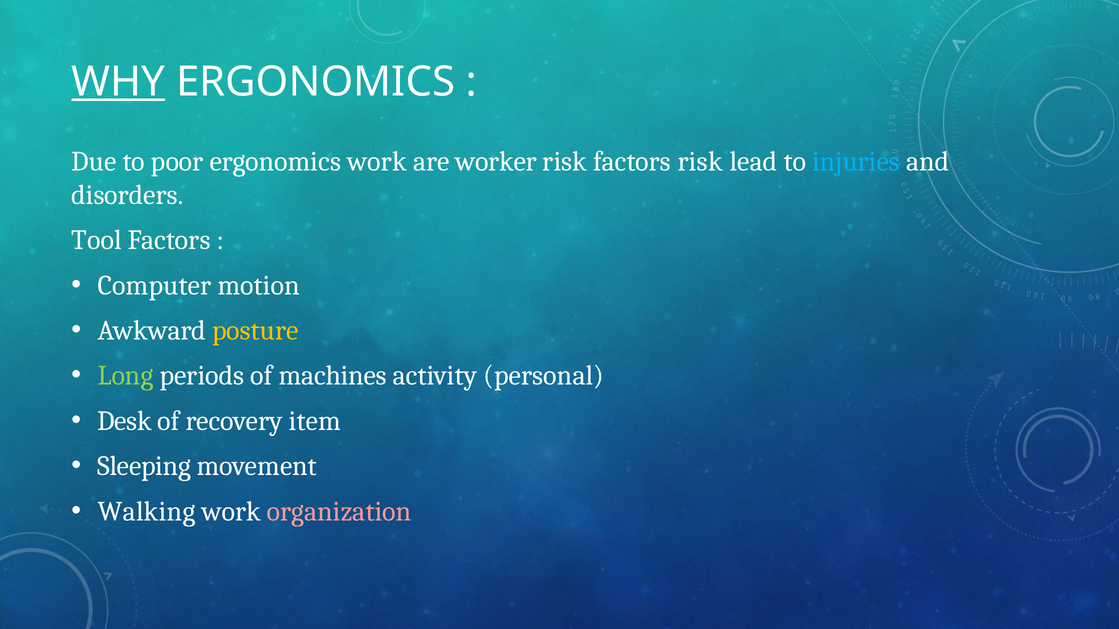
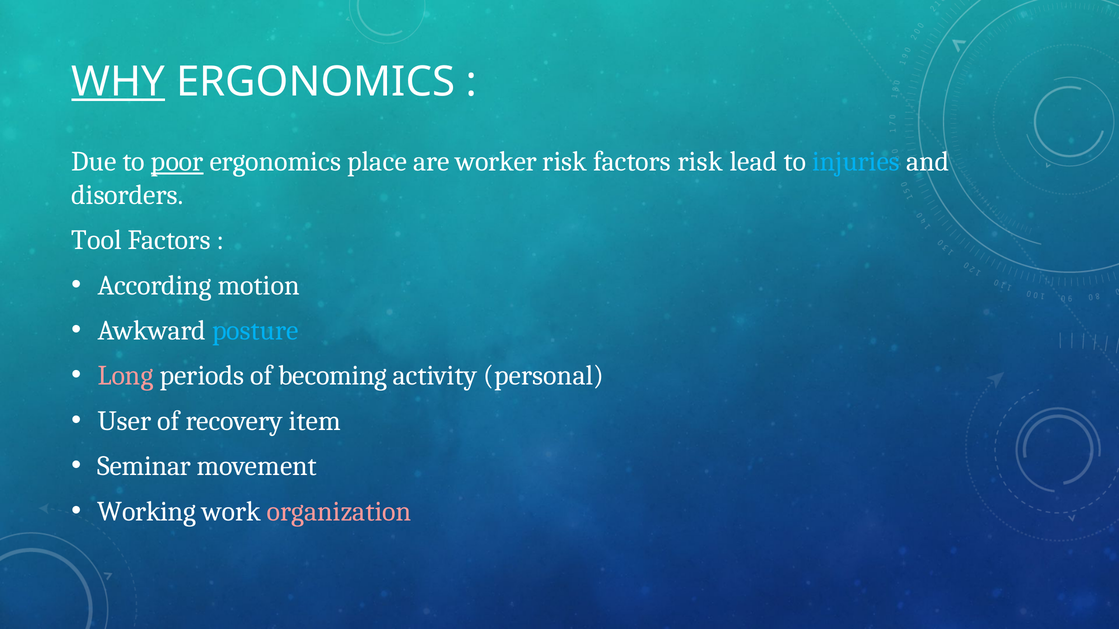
poor underline: none -> present (177, 162)
ergonomics work: work -> place (377, 162)
Computer: Computer -> According (155, 286)
posture colour: yellow -> light blue (255, 331)
Long colour: light green -> pink (125, 376)
machines: machines -> becoming (333, 376)
Desk: Desk -> User (124, 421)
Sleeping: Sleeping -> Seminar (144, 466)
Walking: Walking -> Working (147, 512)
